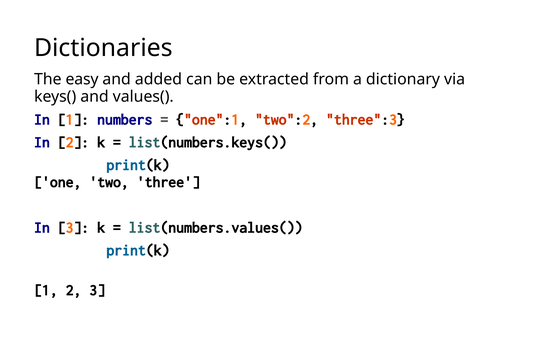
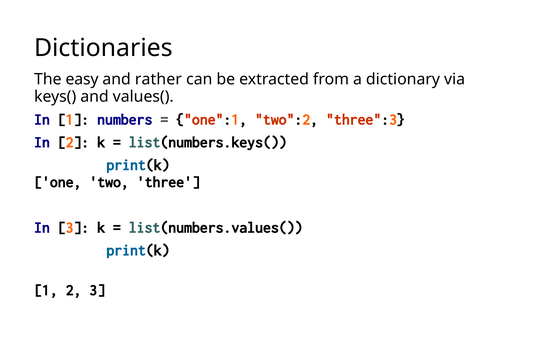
added: added -> rather (158, 79)
